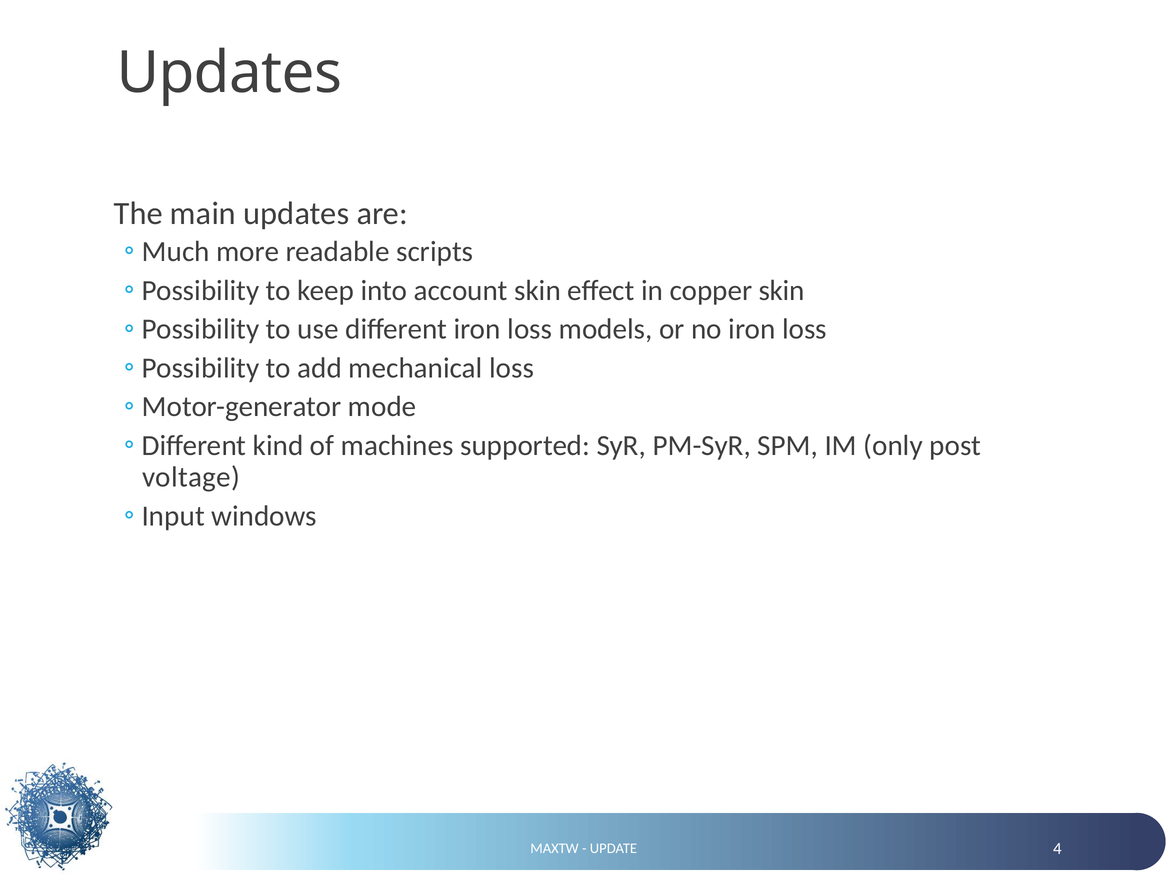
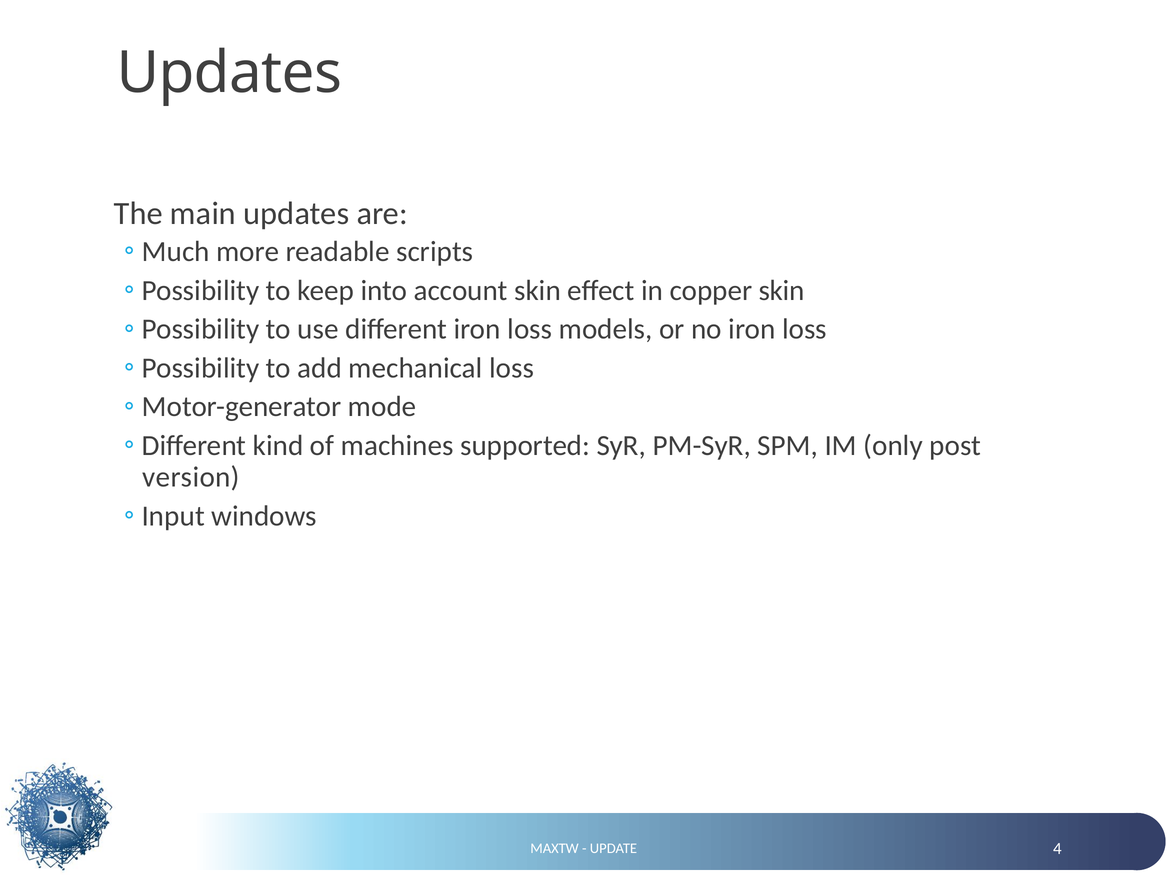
voltage: voltage -> version (191, 477)
